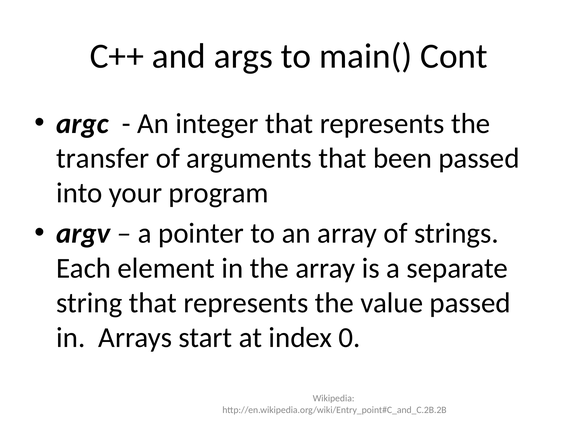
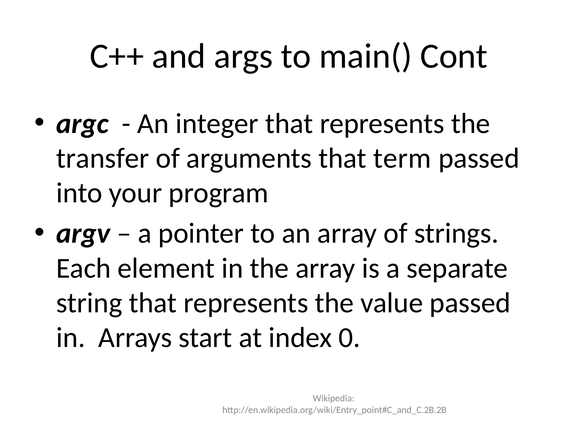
been: been -> term (402, 158)
